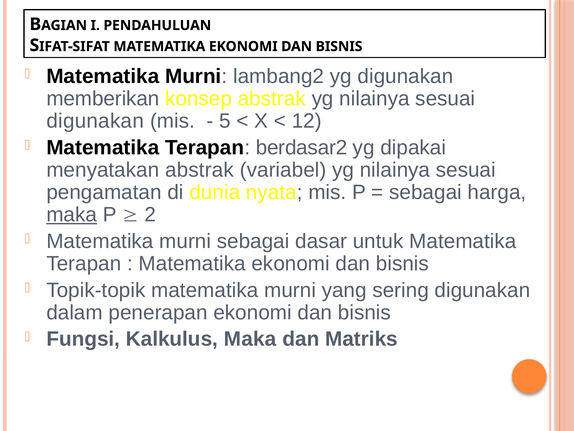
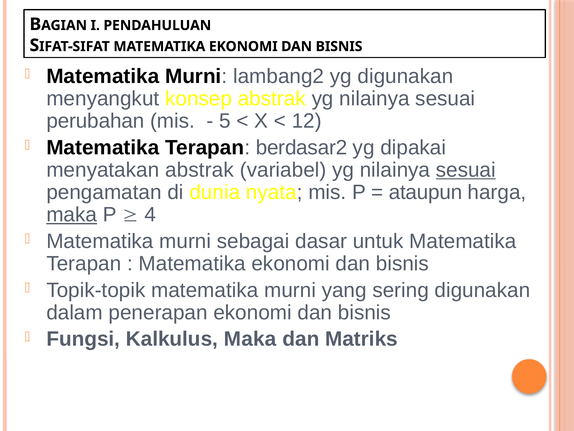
memberikan: memberikan -> menyangkut (103, 98)
digunakan: digunakan -> perubahan (95, 121)
sesuai underline: none -> present (466, 170)
sebagai: sebagai -> ataupun (426, 192)
2: 2 -> 4 (150, 214)
